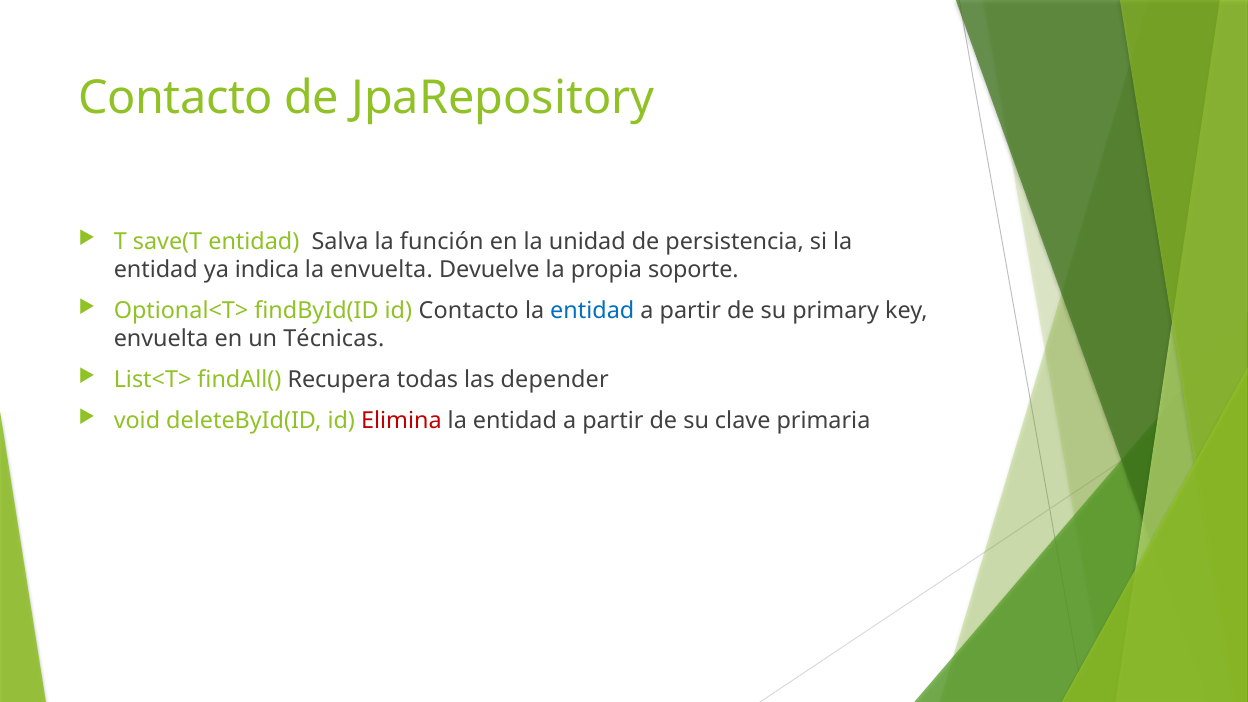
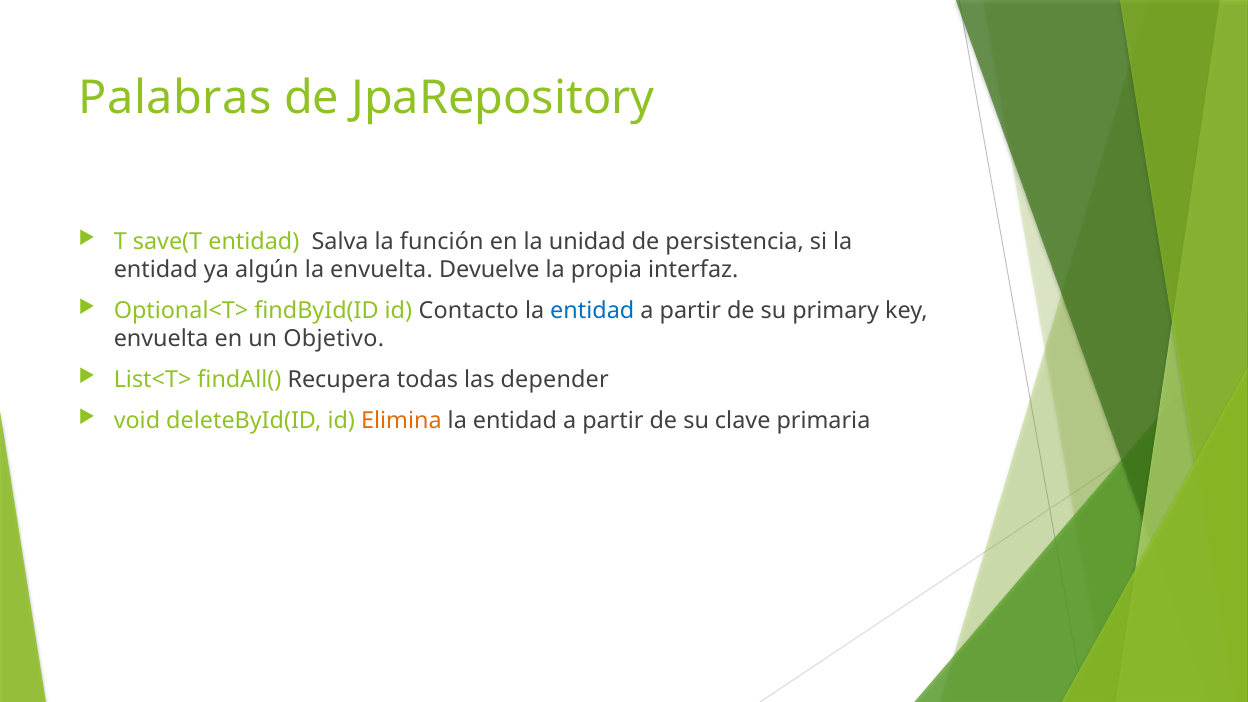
Contacto: Contacto -> Palabras (175, 98)
indica: indica -> algún (267, 270)
soporte: soporte -> interfaz (693, 270)
Técnicas: Técnicas -> Objetivo (334, 339)
Elimina colour: red -> orange (401, 421)
